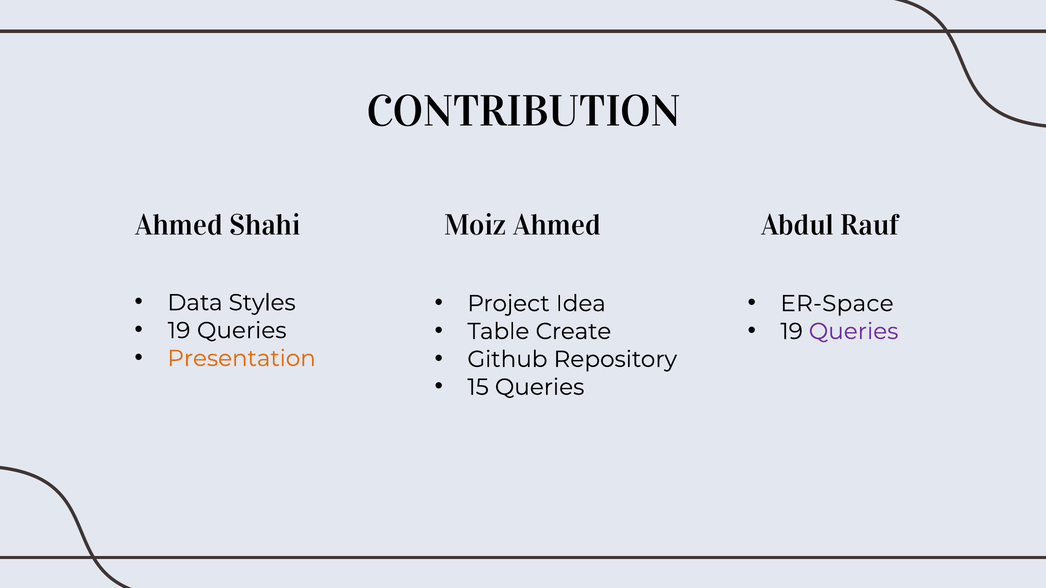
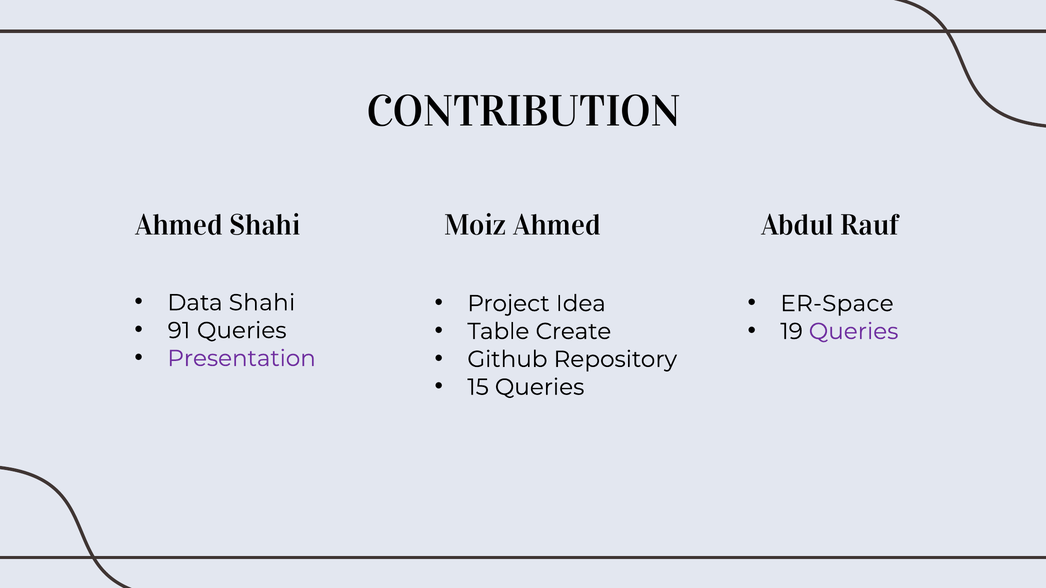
Data Styles: Styles -> Shahi (262, 303)
19: 19 -> 91 (179, 331)
Presentation colour: orange -> purple (242, 359)
